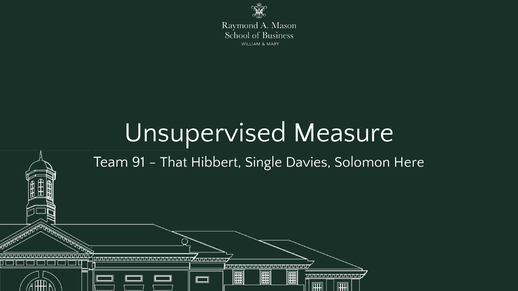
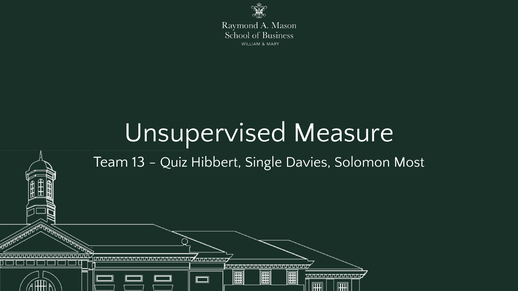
91: 91 -> 13 (138, 162)
That: That -> Quiz (174, 162)
Here: Here -> Most (409, 162)
